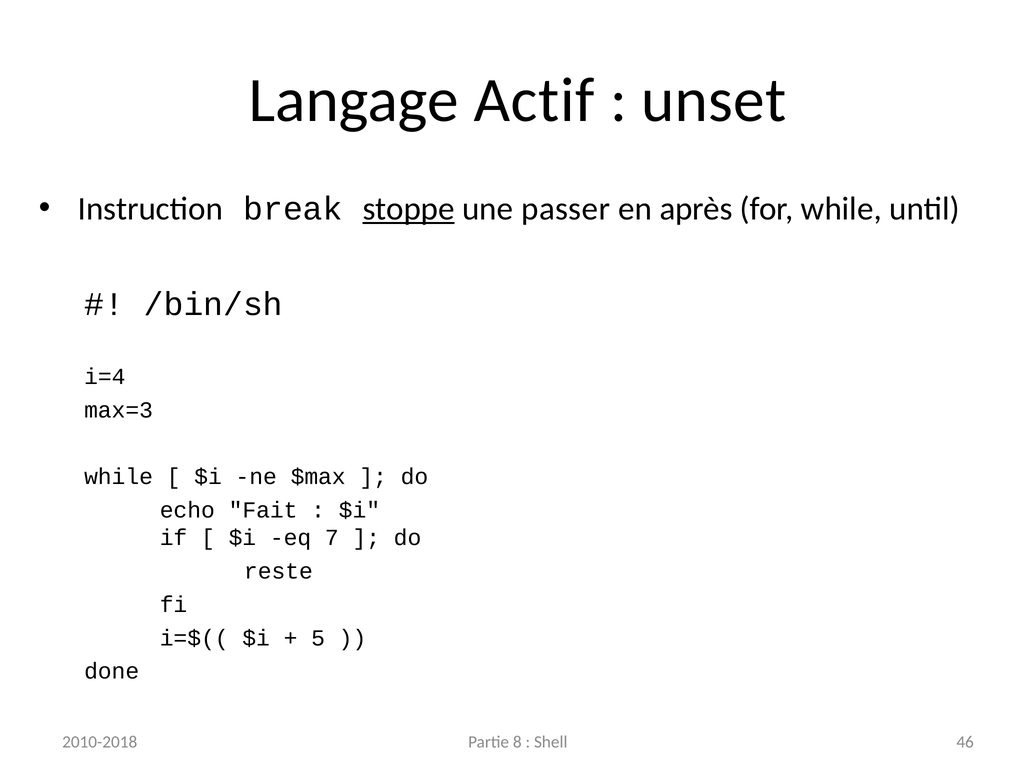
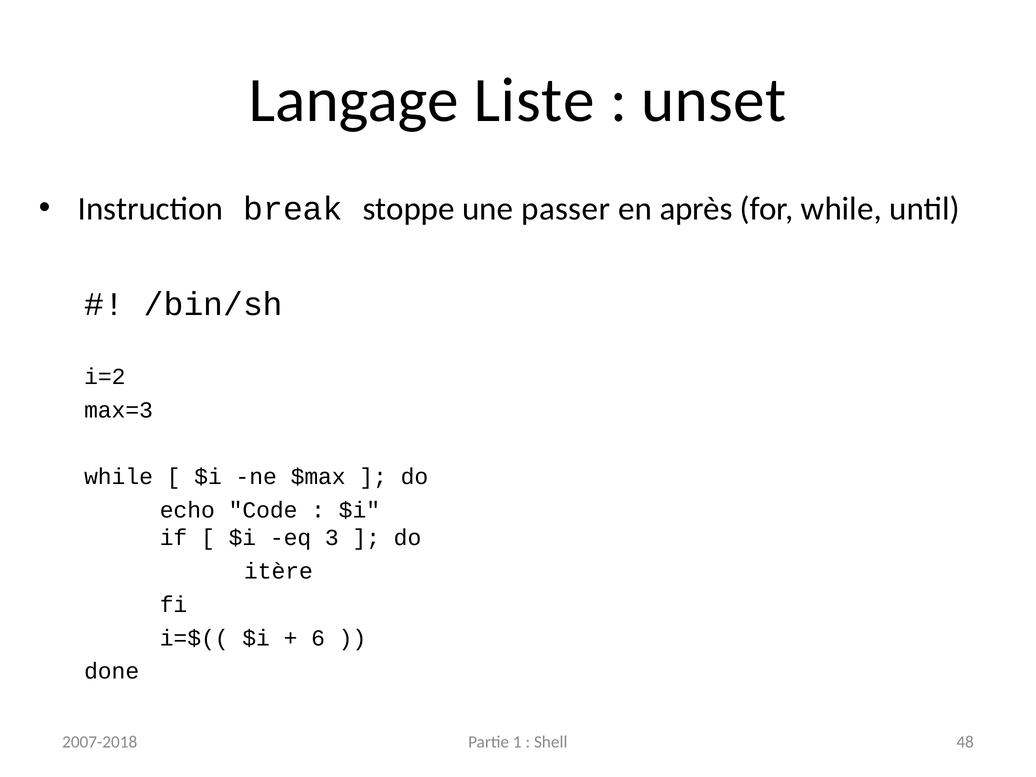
Actif: Actif -> Liste (534, 100)
stoppe underline: present -> none (409, 209)
i=4: i=4 -> i=2 (105, 377)
Fait: Fait -> Code (263, 510)
7: 7 -> 3 (332, 538)
reste: reste -> itère (278, 571)
5: 5 -> 6 (318, 638)
8: 8 -> 1 (517, 742)
46: 46 -> 48 (965, 742)
2010-2018: 2010-2018 -> 2007-2018 (100, 742)
